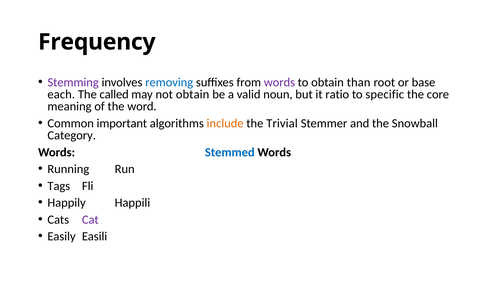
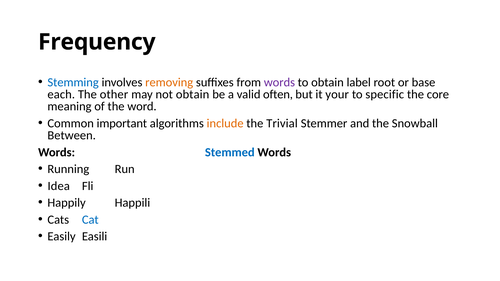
Stemming colour: purple -> blue (73, 82)
removing colour: blue -> orange (169, 82)
than: than -> label (359, 82)
called: called -> other (114, 94)
noun: noun -> often (278, 94)
ratio: ratio -> your (337, 94)
Category: Category -> Between (72, 136)
Tags: Tags -> Idea (59, 186)
Cat colour: purple -> blue (90, 220)
